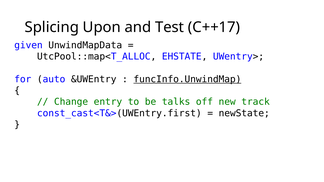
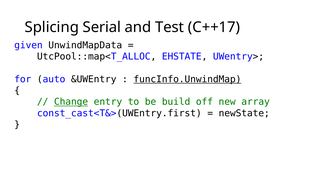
Upon: Upon -> Serial (102, 27)
Change underline: none -> present (71, 102)
talks: talks -> build (176, 102)
track: track -> array (256, 102)
